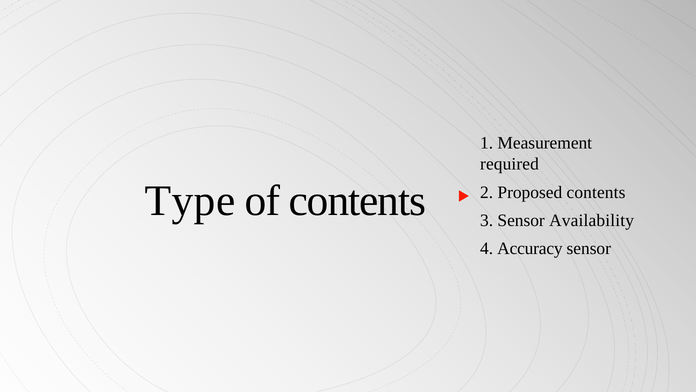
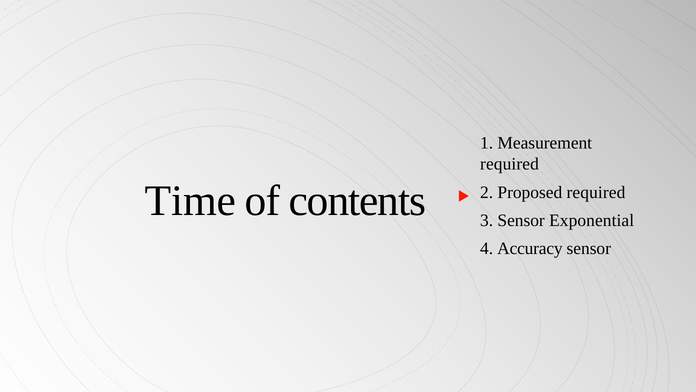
Type: Type -> Time (190, 200)
Proposed contents: contents -> required (596, 192)
Availability: Availability -> Exponential (592, 220)
